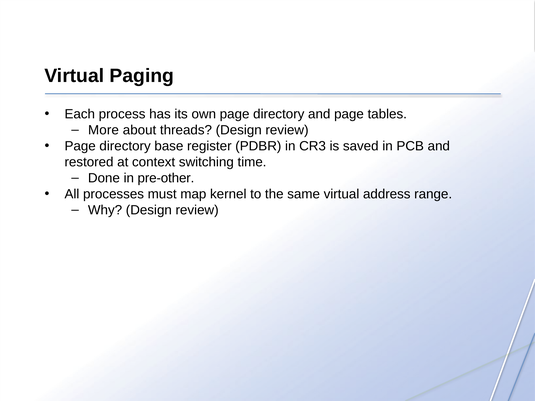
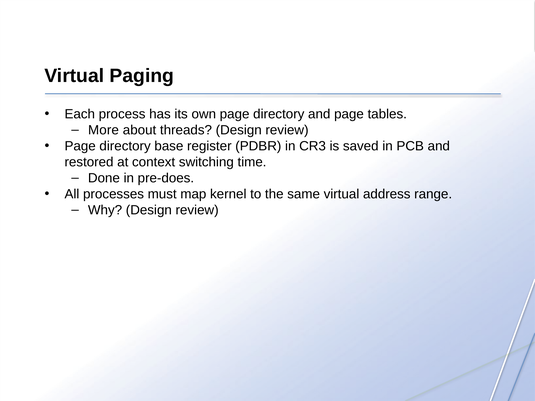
pre-other: pre-other -> pre-does (166, 178)
